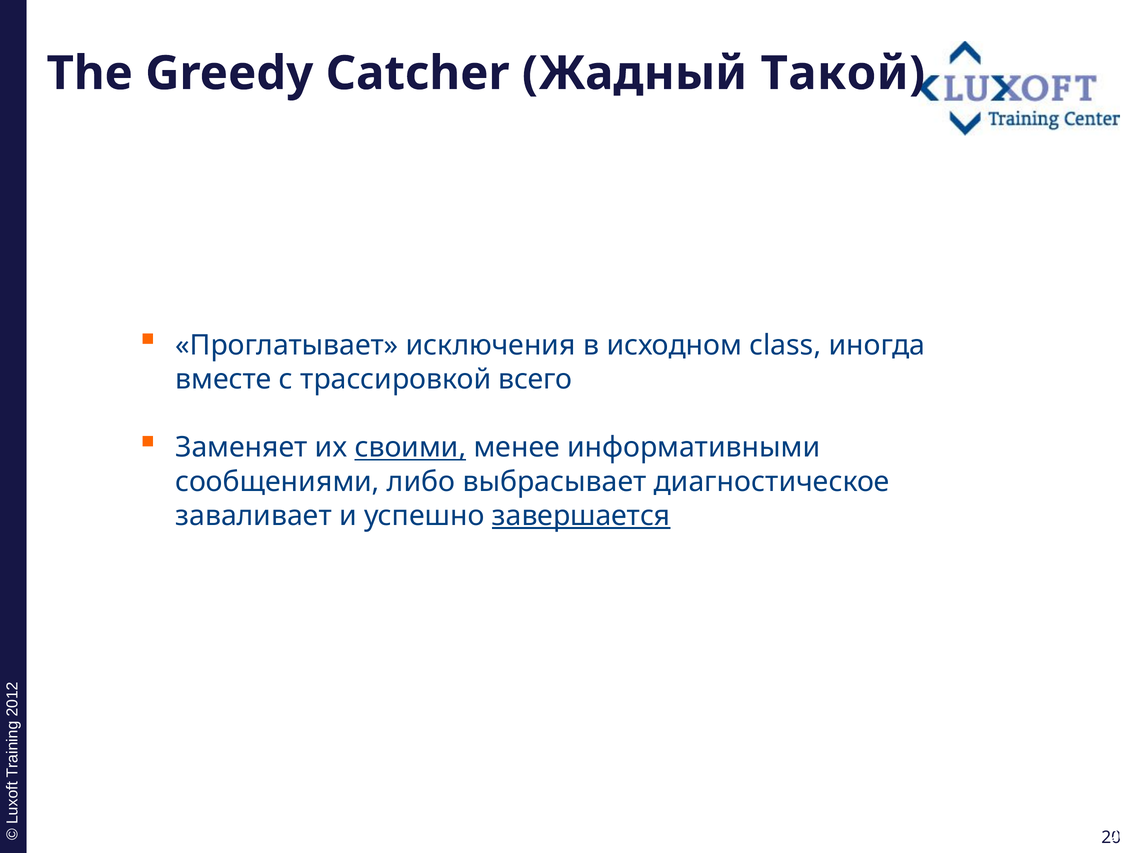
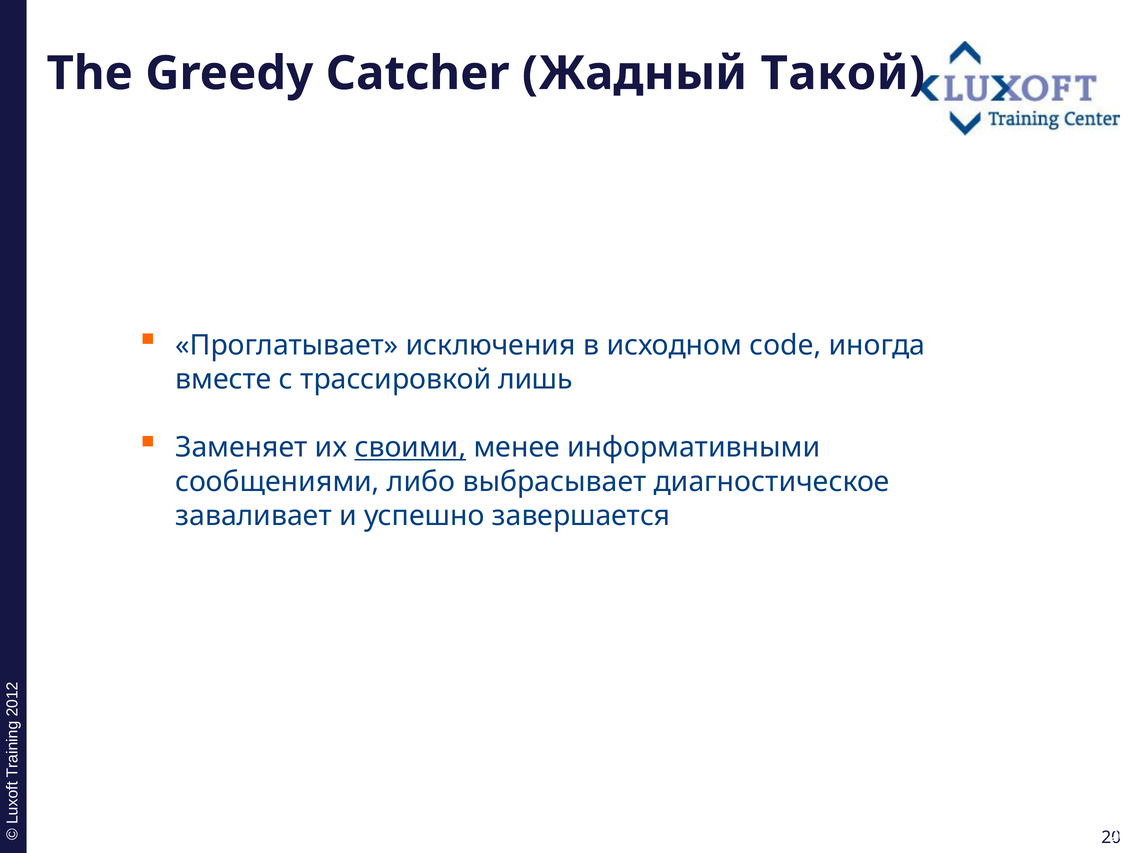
class: class -> code (785, 345)
всего: всего -> лишь (535, 380)
завершается underline: present -> none (581, 516)
